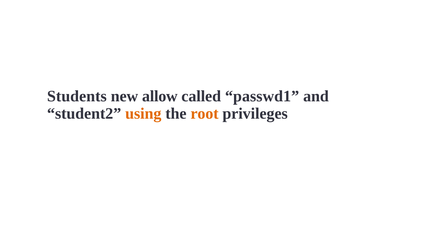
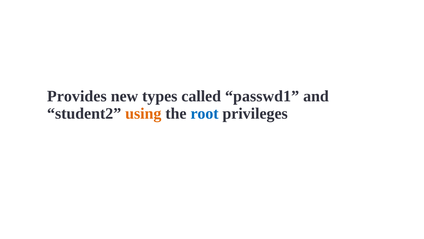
Students: Students -> Provides (77, 96)
allow: allow -> types (160, 96)
root colour: orange -> blue (205, 113)
